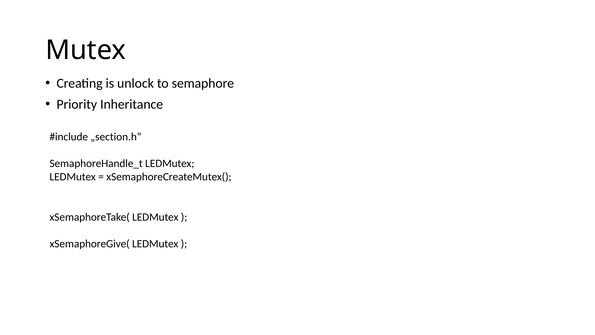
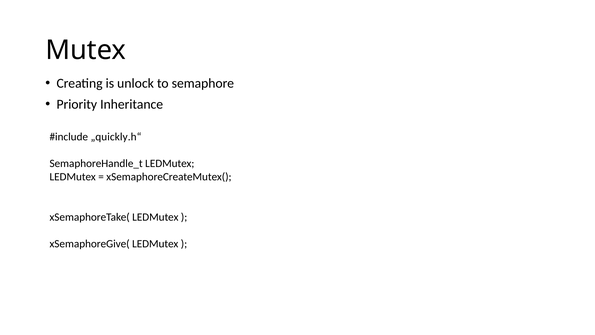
„section.h“: „section.h“ -> „quickly.h“ (116, 137)
